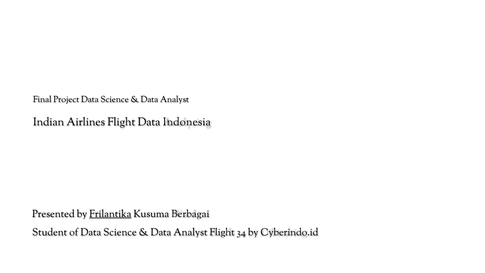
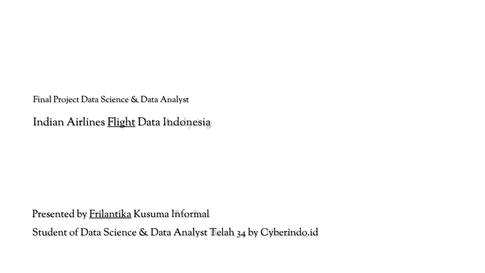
Flight underline: none -> present (121, 122)
Berbagai: Berbagai -> Informal (190, 214)
Analyst Flight: Flight -> Telah (222, 232)
